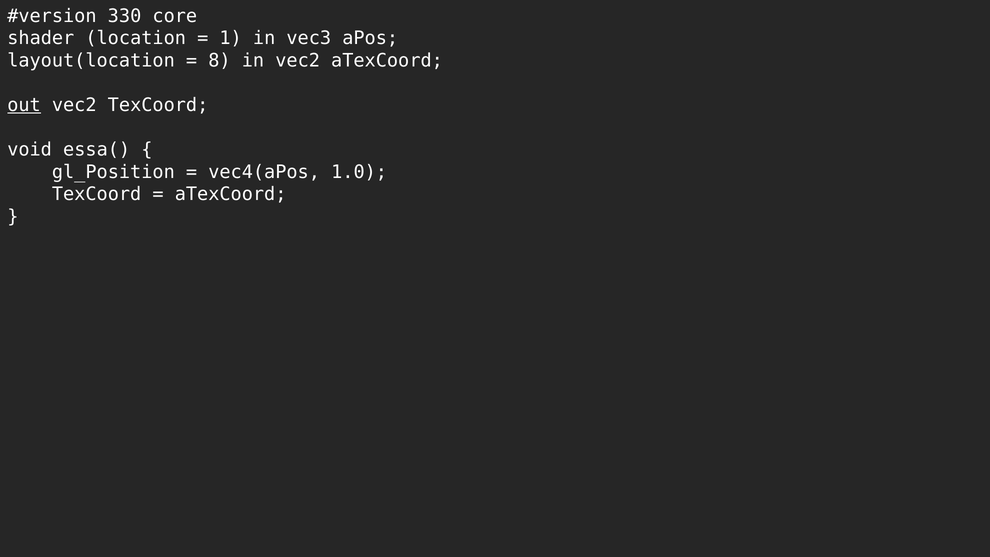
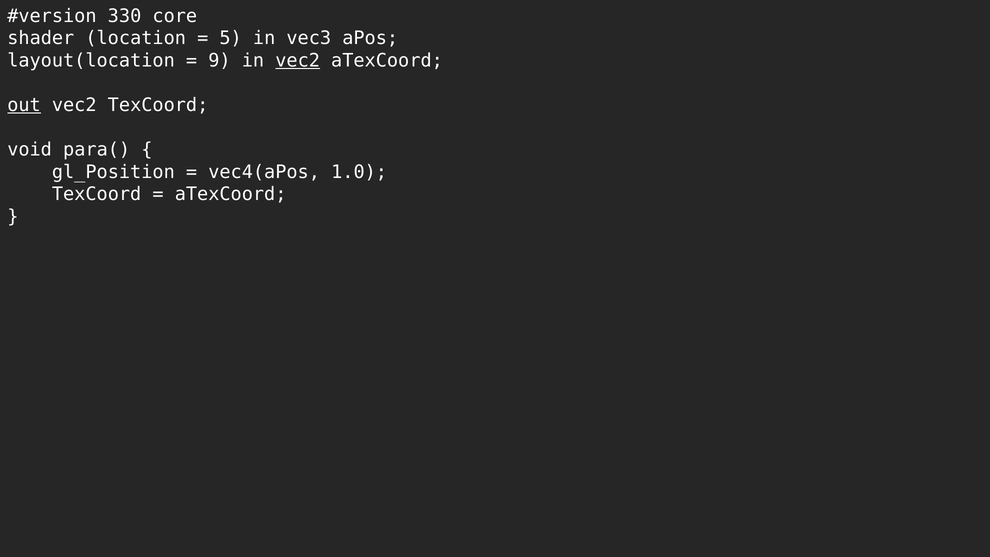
1: 1 -> 5 (231, 38)
8: 8 -> 9 (219, 61)
vec2 underline: none -> present (298, 61)
essa(: essa( -> para( (97, 150)
